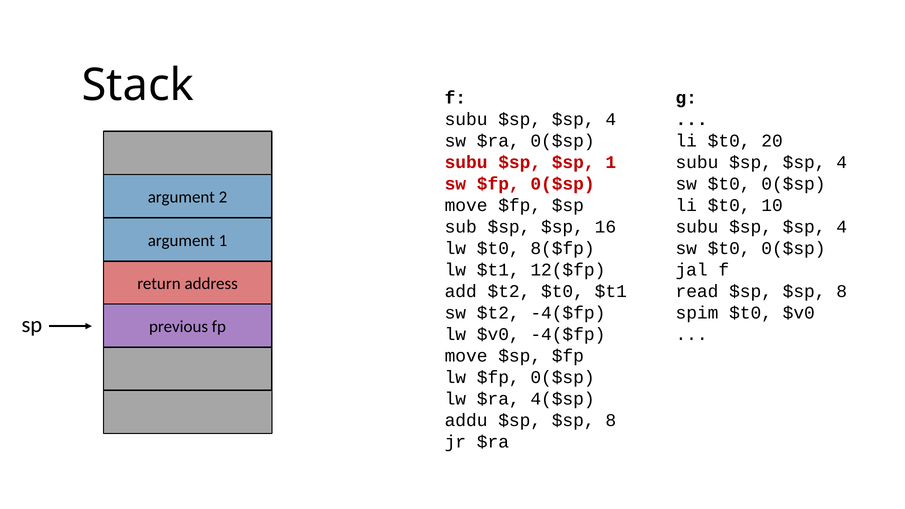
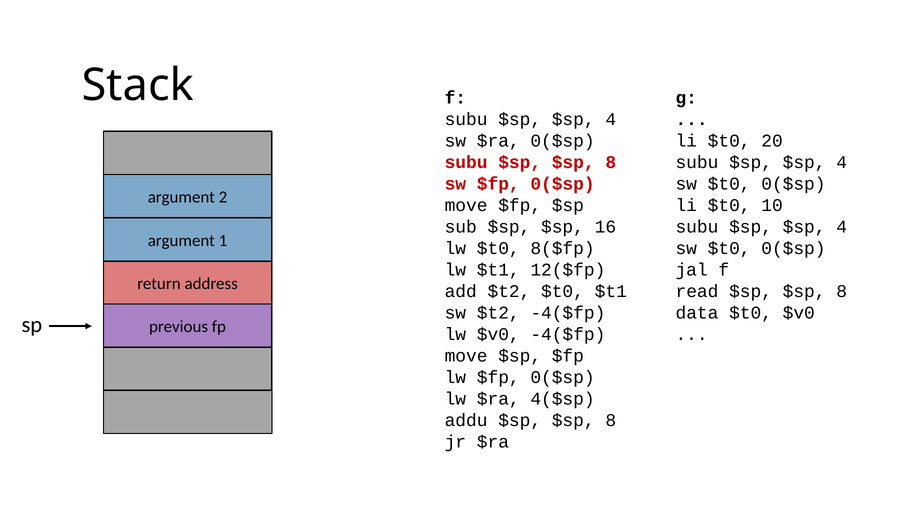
subu $sp $sp 1: 1 -> 8 (611, 162)
spim: spim -> data (697, 313)
